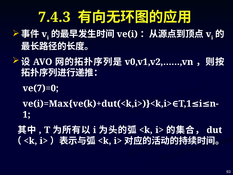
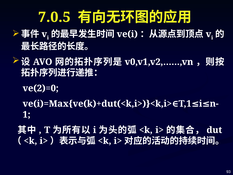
7.4.3: 7.4.3 -> 7.0.5 (54, 17)
ve(7)=0: ve(7)=0 -> ve(2)=0 (41, 88)
